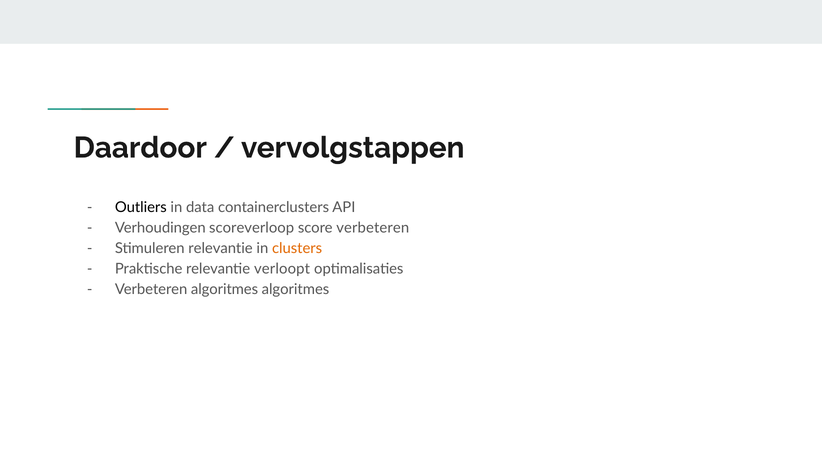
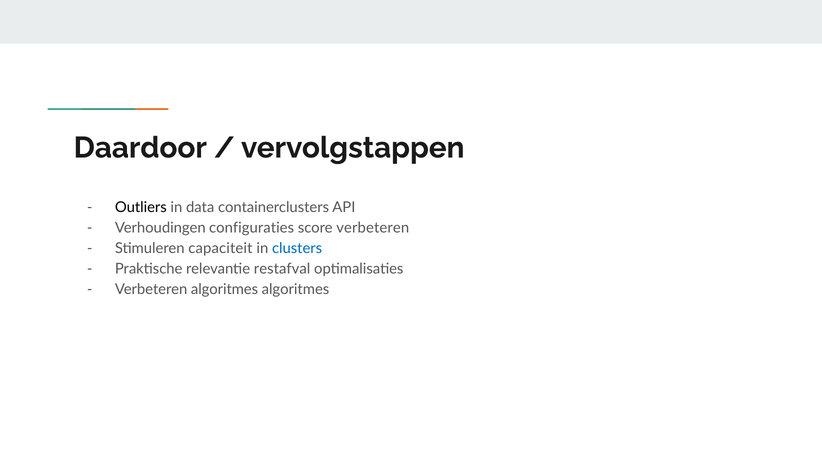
scoreverloop: scoreverloop -> configuraties (252, 228)
Stimuleren relevantie: relevantie -> capaciteit (220, 249)
clusters colour: orange -> blue (297, 249)
verloopt: verloopt -> restafval (282, 269)
